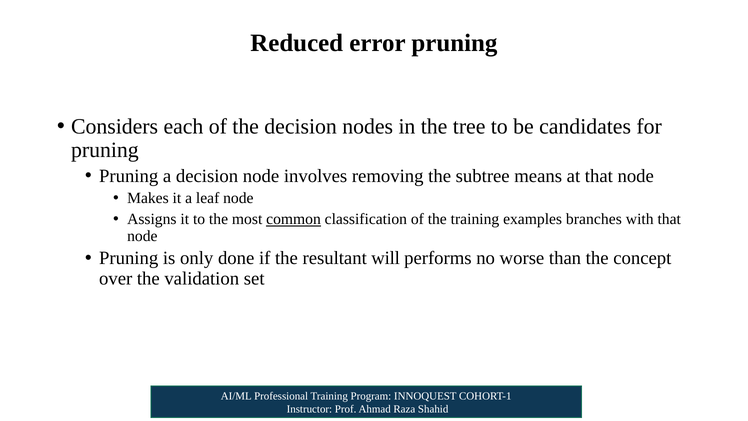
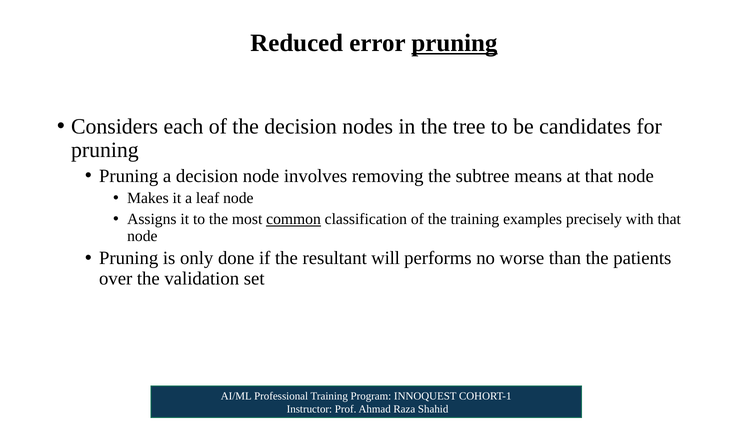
pruning underline: none -> present (454, 43)
branches: branches -> precisely (594, 219)
concept: concept -> patients (642, 258)
